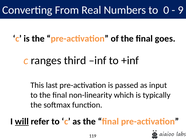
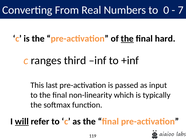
9: 9 -> 7 (181, 10)
the underline: none -> present (127, 39)
goes: goes -> hard (165, 39)
